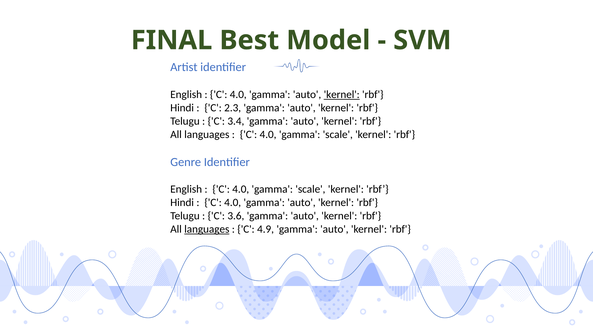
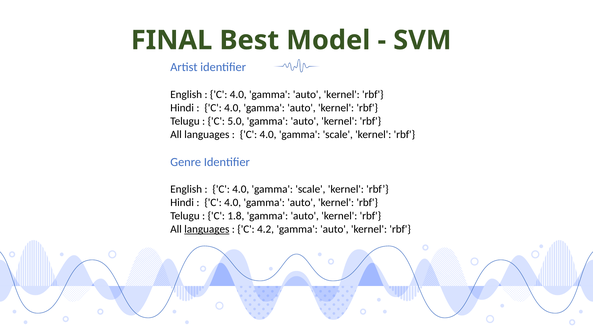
kernel underline: present -> none (342, 95)
2.3: 2.3 -> 4.0 (233, 108)
3.4: 3.4 -> 5.0 (236, 121)
3.6: 3.6 -> 1.8 (236, 216)
4.9: 4.9 -> 4.2 (266, 230)
